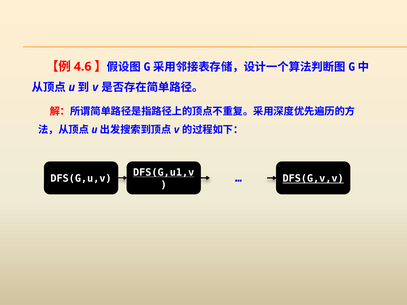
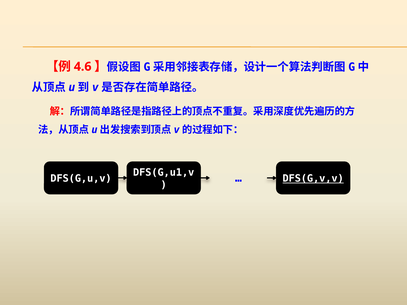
DFS(G,u1,v underline: present -> none (164, 173)
